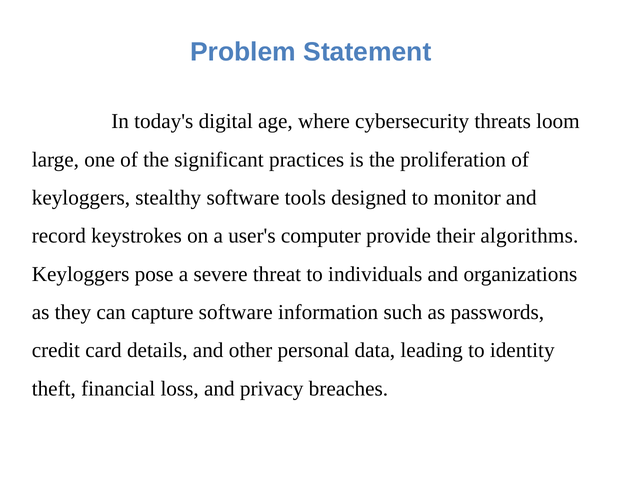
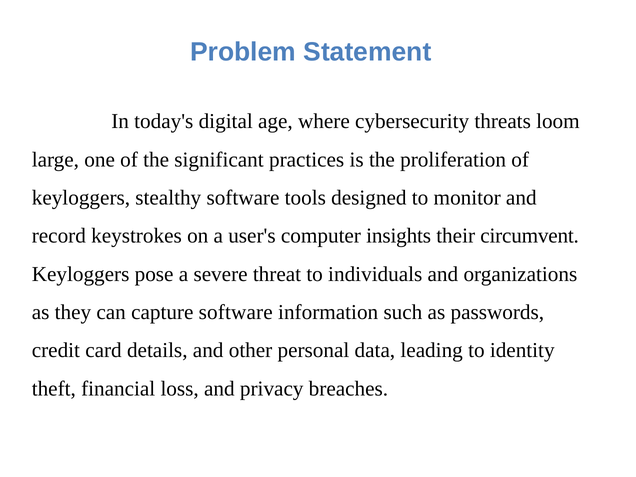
provide: provide -> insights (399, 236)
algorithms: algorithms -> circumvent (530, 236)
